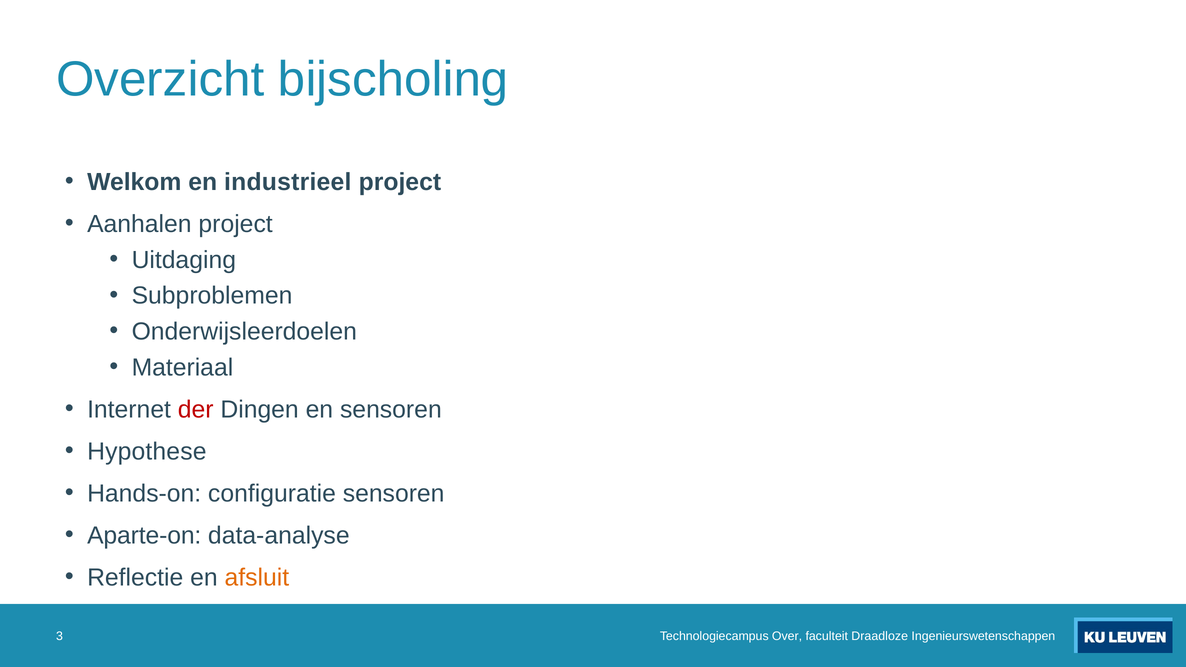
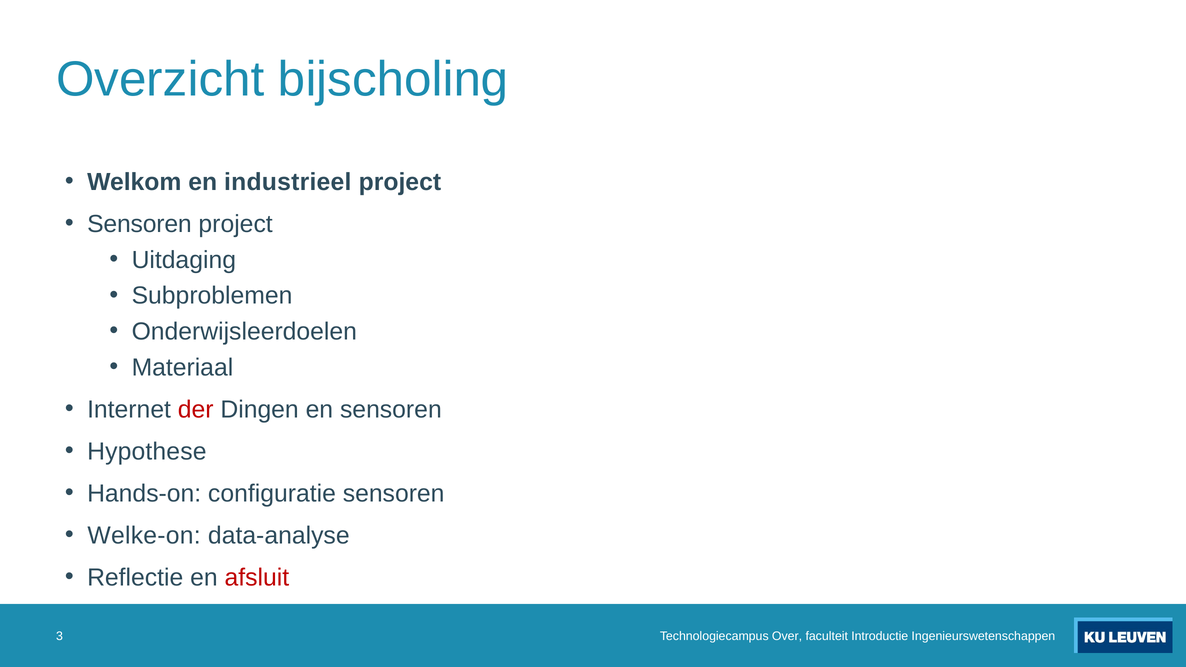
Aanhalen: Aanhalen -> Sensoren (139, 224)
Aparte-on: Aparte-on -> Welke-on (144, 536)
afsluit colour: orange -> red (257, 578)
Draadloze: Draadloze -> Introductie (880, 636)
